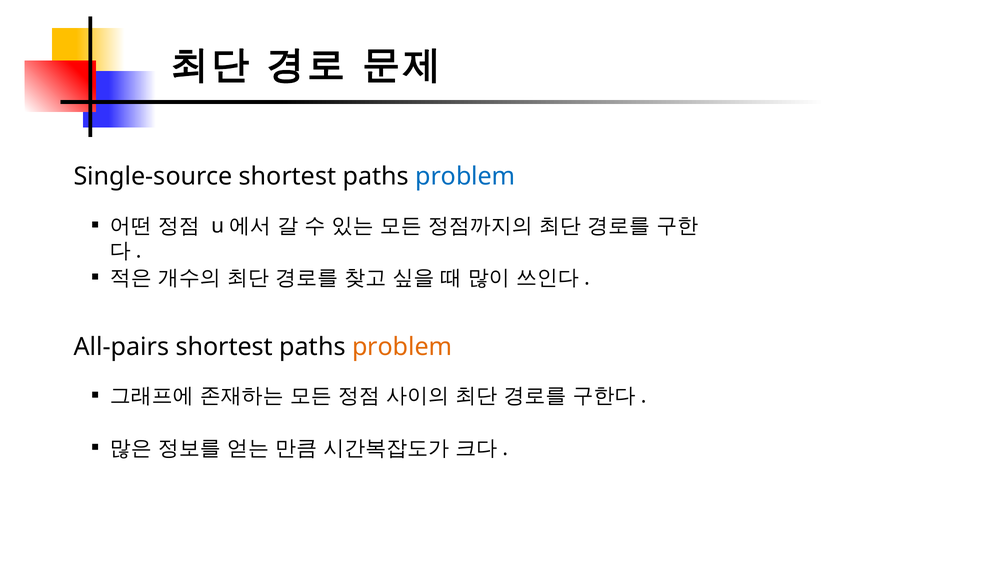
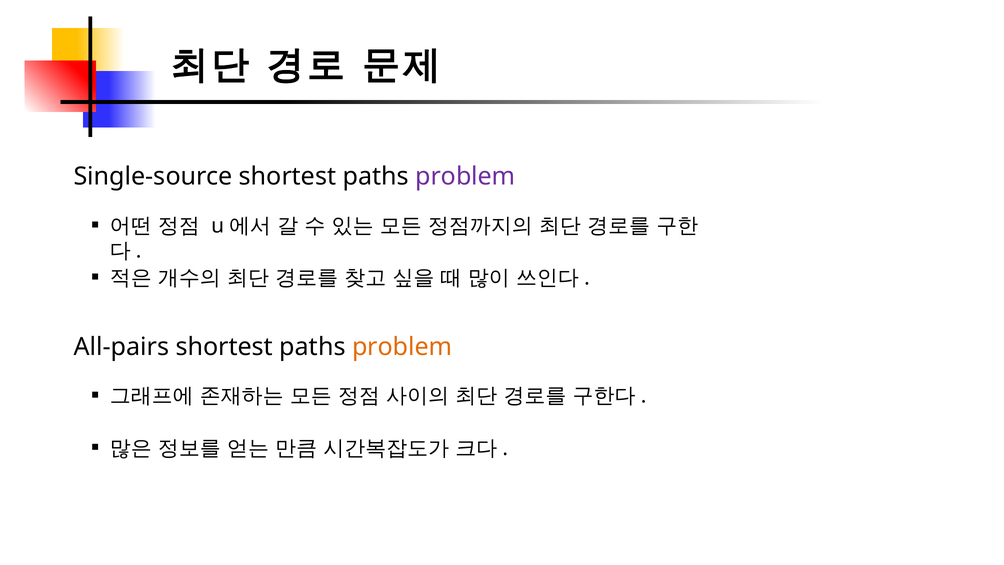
problem colour: blue -> purple (465, 176)
